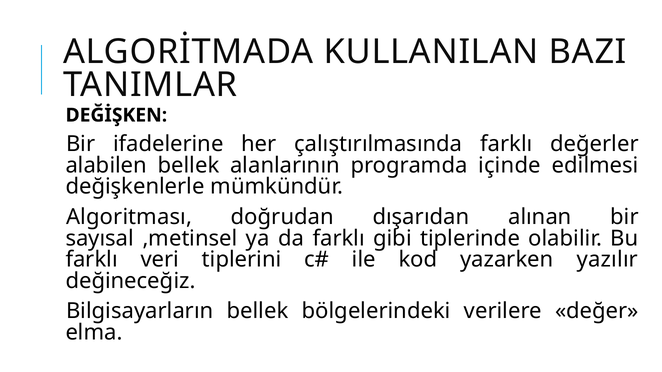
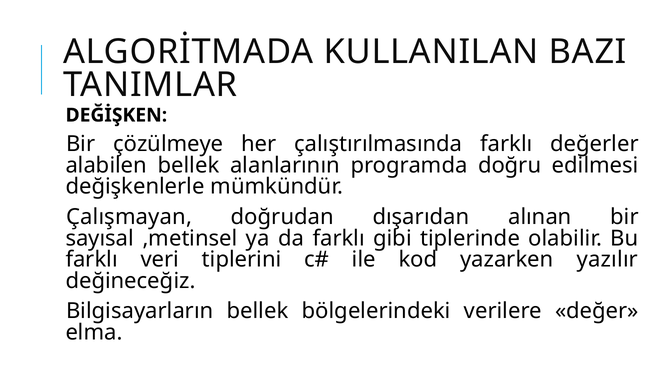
ifadelerine: ifadelerine -> çözülmeye (168, 144)
içinde: içinde -> doğru (510, 165)
Algoritması: Algoritması -> Çalışmayan (129, 217)
